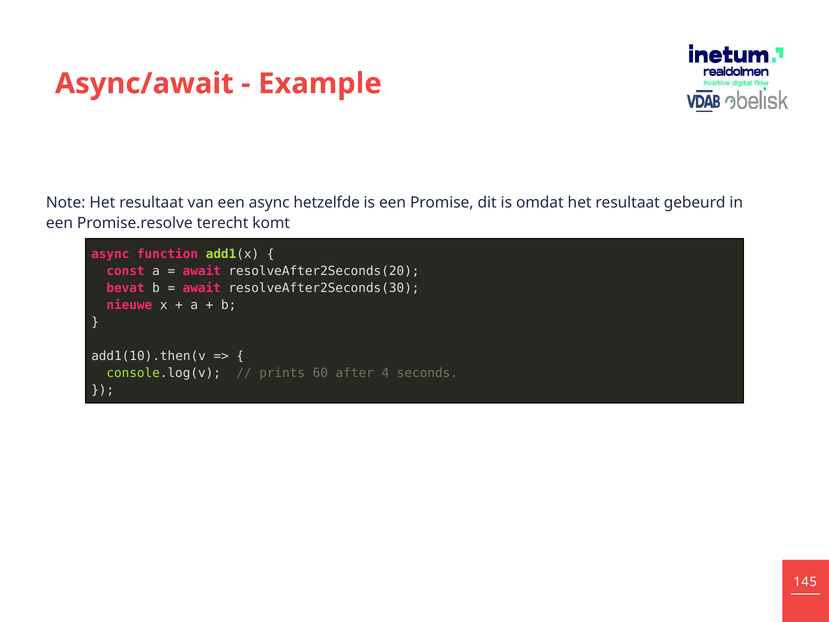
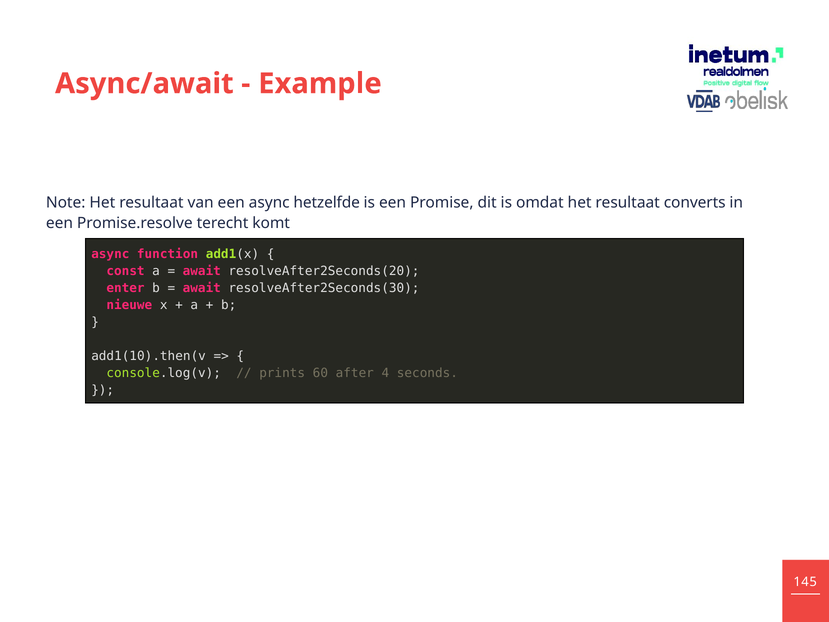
gebeurd: gebeurd -> converts (695, 202)
bevat: bevat -> enter (126, 288)
